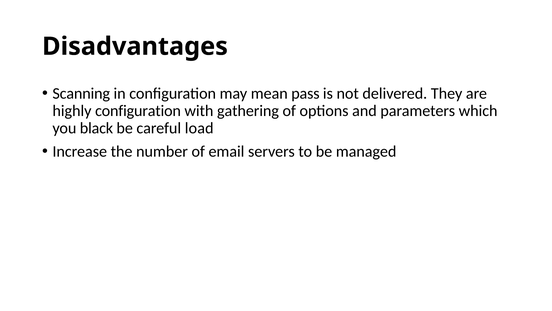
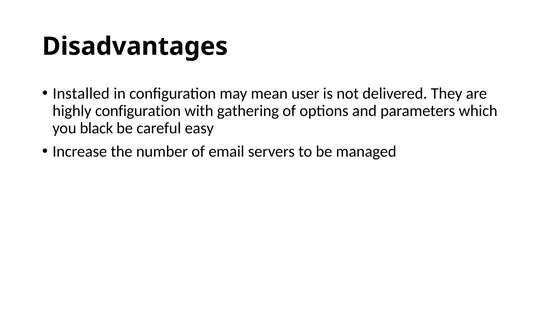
Scanning: Scanning -> Installed (81, 93)
pass: pass -> user (305, 93)
load: load -> easy (199, 128)
